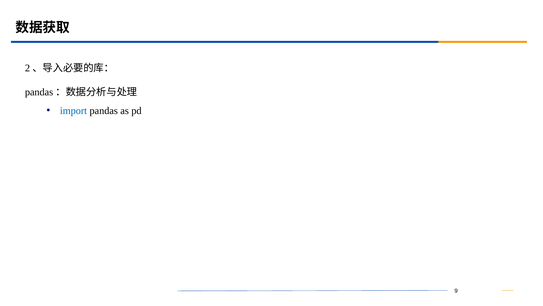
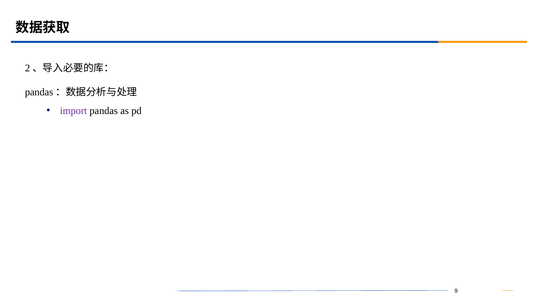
import colour: blue -> purple (74, 111)
